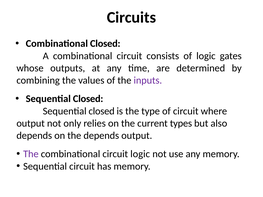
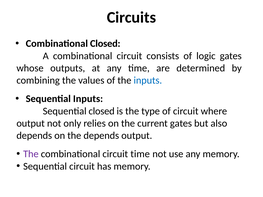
inputs colour: purple -> blue (148, 81)
Closed: Closed -> Inputs (88, 99)
current types: types -> gates (181, 123)
circuit logic: logic -> time (140, 154)
